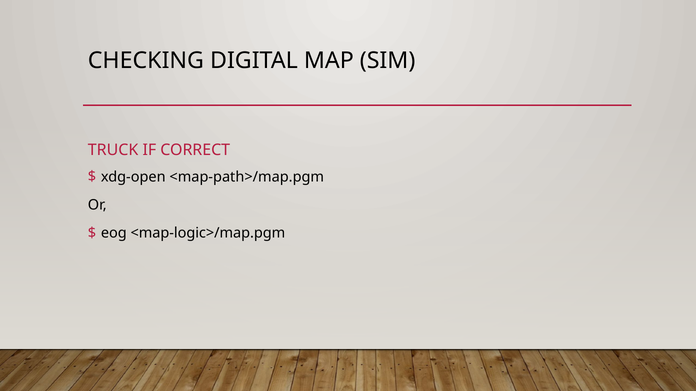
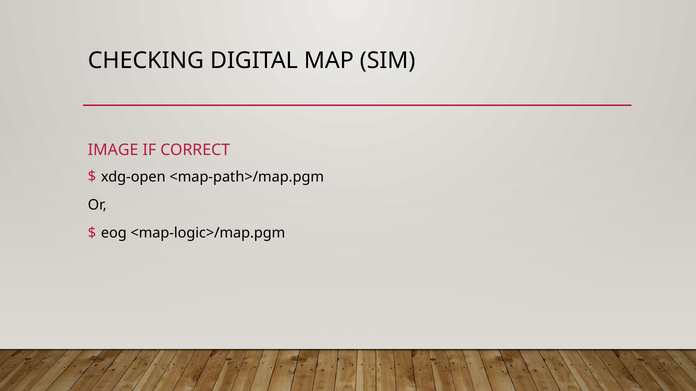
TRUCK: TRUCK -> IMAGE (113, 150)
